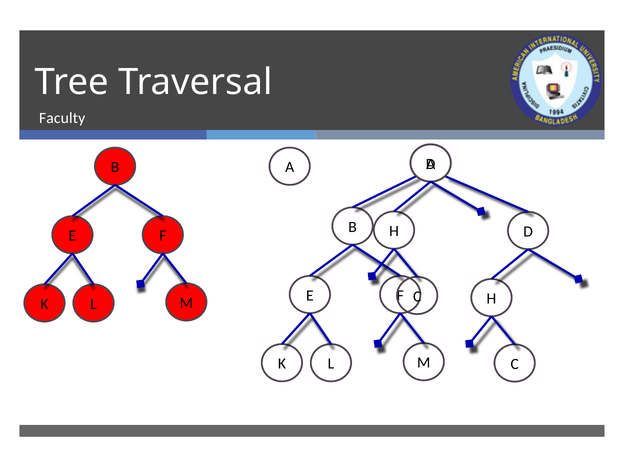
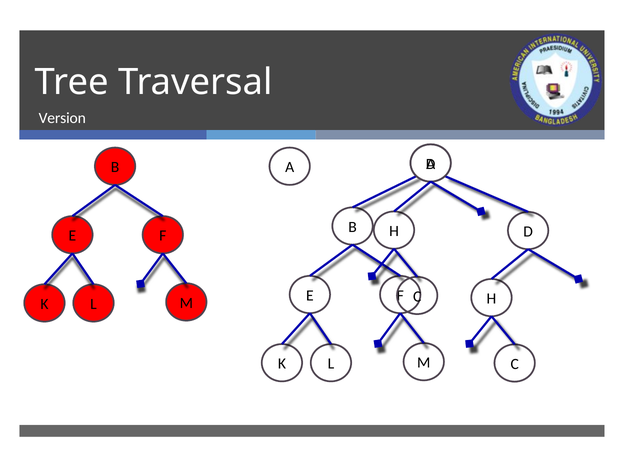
Faculty: Faculty -> Version (62, 118)
